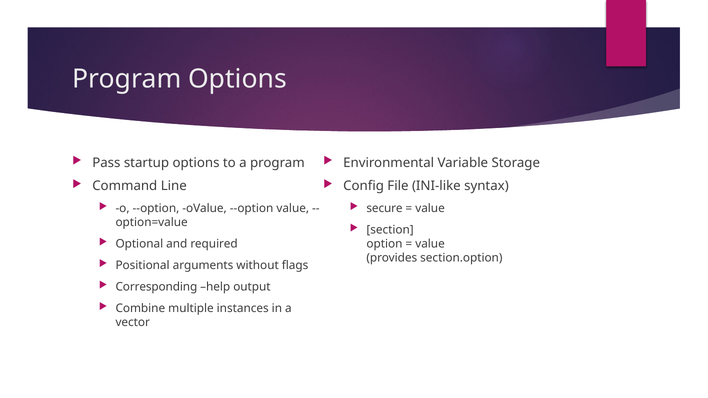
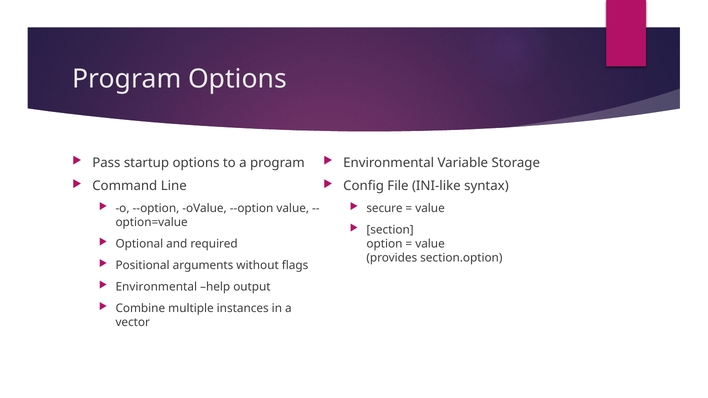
Corresponding: Corresponding -> Environmental (156, 287)
